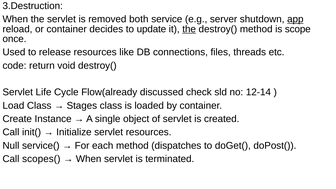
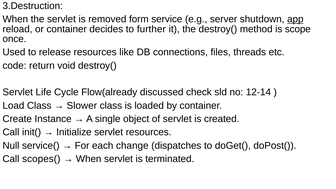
both: both -> form (139, 19)
update: update -> further (151, 29)
the underline: present -> none (189, 29)
Stages: Stages -> Slower (82, 106)
each method: method -> change (132, 146)
